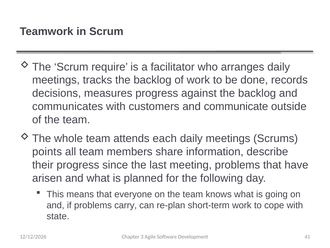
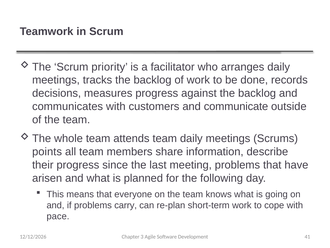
require: require -> priority (110, 67)
attends each: each -> team (165, 138)
state: state -> pace (58, 216)
